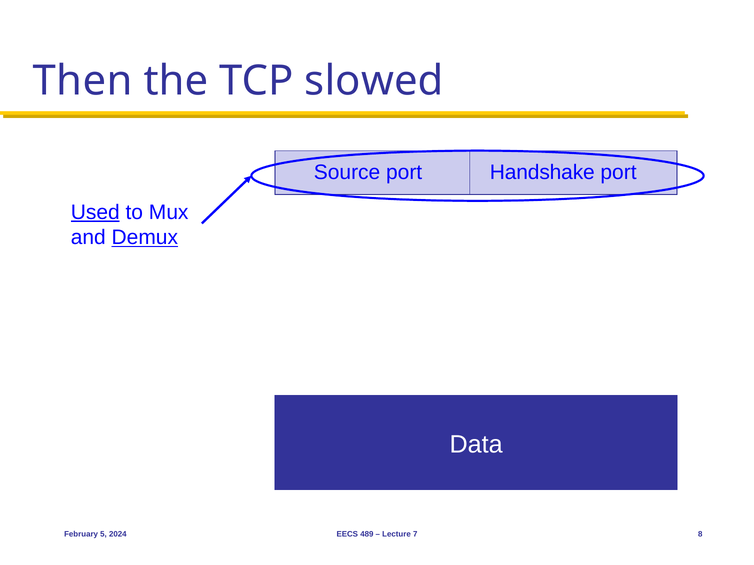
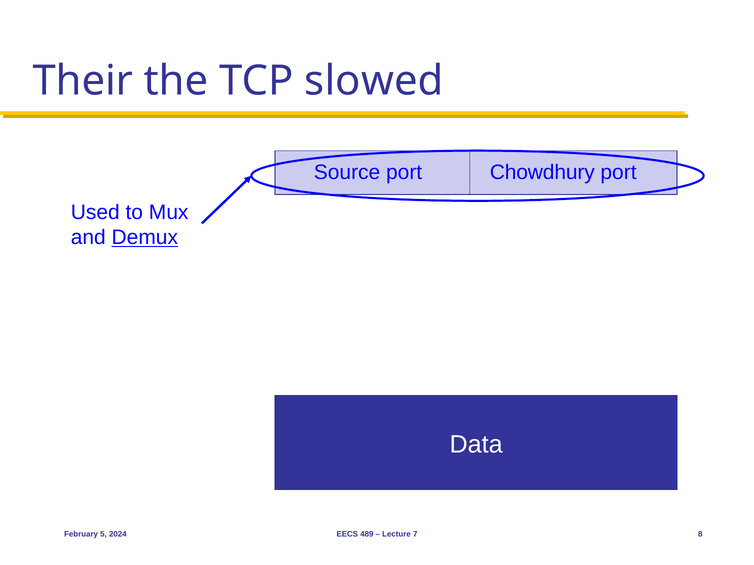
Then: Then -> Their (83, 81)
Handshake: Handshake -> Chowdhury (542, 172)
Used underline: present -> none (95, 213)
